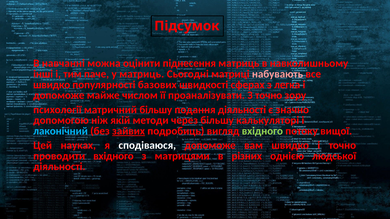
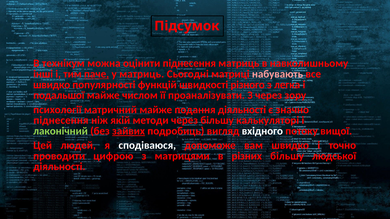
навчанні: навчанні -> технікум (63, 63)
паче underline: none -> present (97, 74)
базових: базових -> функцій (157, 85)
сферах: сферах -> різного (248, 85)
допоможе: допоможе -> подальшої (59, 96)
З точно: точно -> через (269, 96)
матричний більшу: більшу -> майже (156, 110)
допомогою: допомогою -> піднесення (61, 121)
лаконічний colour: light blue -> light green (61, 131)
вхідного colour: light green -> white (262, 131)
науках: науках -> людей (78, 146)
проводити вхідного: вхідного -> цифрою (113, 156)
різних однією: однією -> більшу (287, 156)
